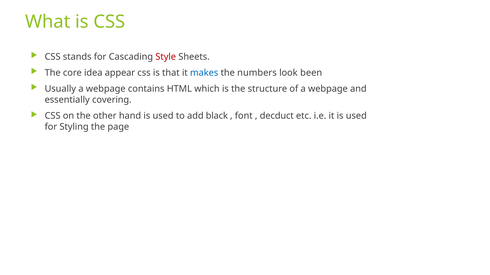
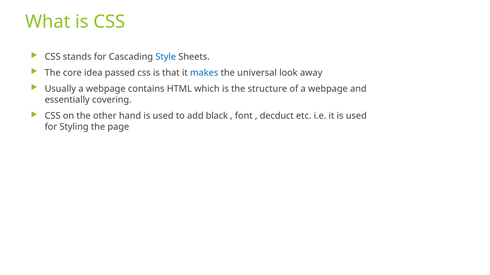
Style colour: red -> blue (166, 57)
appear: appear -> passed (120, 73)
numbers: numbers -> universal (257, 73)
been: been -> away (311, 73)
